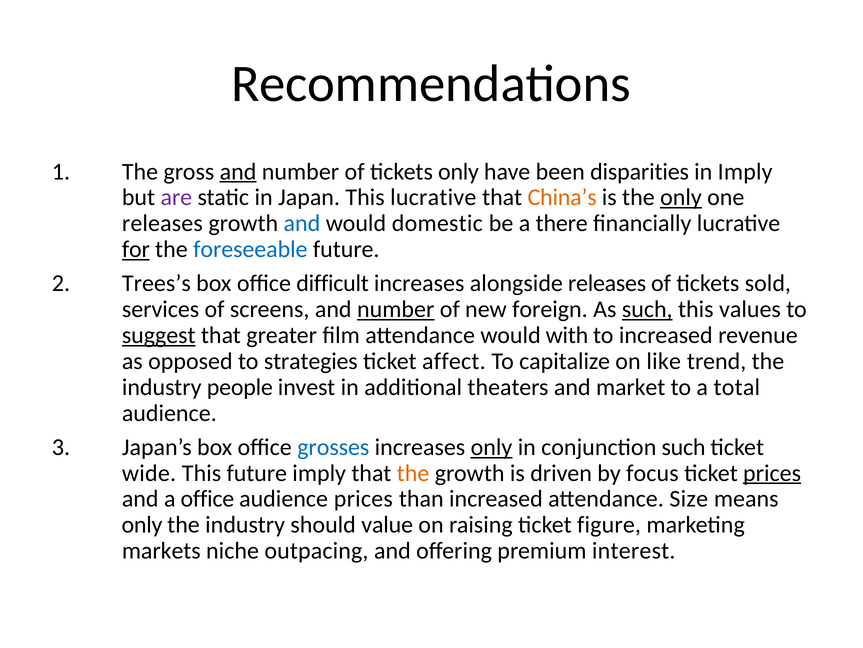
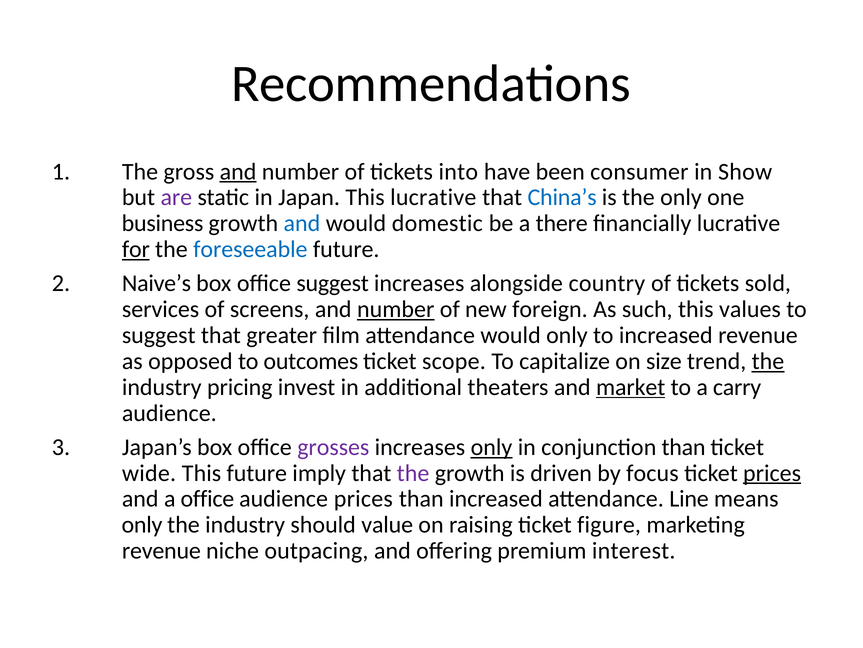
tickets only: only -> into (458, 171)
disparities: disparities -> consumer (639, 171)
in Imply: Imply -> Show (745, 171)
China’s colour: orange -> blue (562, 197)
only underline: present -> none (681, 197)
releases: releases -> business (163, 223)
Trees’s: Trees’s -> Naive’s (156, 283)
office difficult: difficult -> suggest (333, 283)
alongside releases: releases -> country (607, 283)
such underline: present -> none (647, 309)
suggest underline: present -> none (159, 335)
would with: with -> only (567, 335)
strategies: strategies -> outcomes (311, 361)
affect: affect -> scope (454, 361)
like: like -> size (664, 361)
the underline: none -> present (768, 361)
people: people -> pricing (240, 387)
market underline: none -> present (631, 387)
total: total -> carry (737, 387)
grosses colour: blue -> purple (333, 447)
conjunction such: such -> than (684, 447)
the colour: orange -> purple (413, 473)
Size: Size -> Line (689, 498)
markets: markets -> revenue (161, 550)
